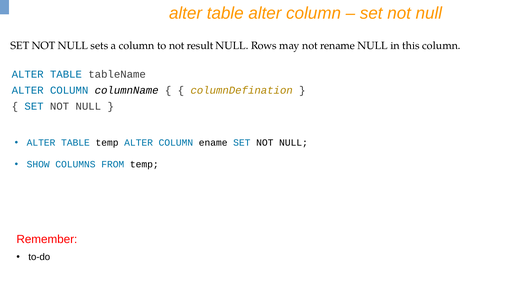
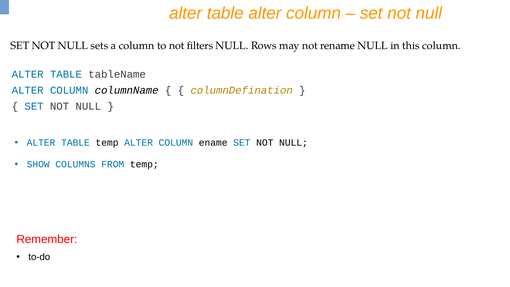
result: result -> filters (200, 46)
